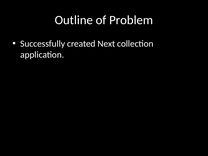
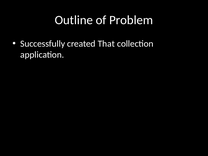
Next: Next -> That (106, 44)
